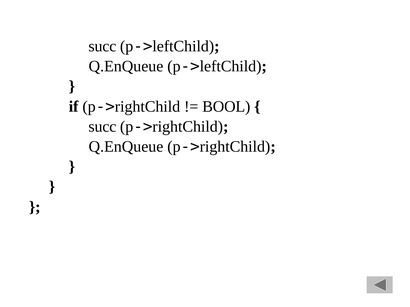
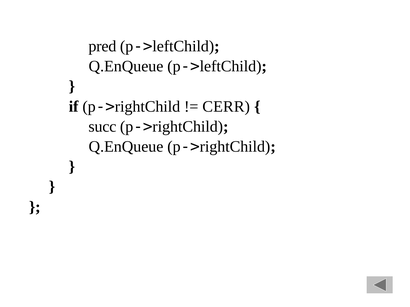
succ: succ -> pred (102, 46)
BOOL: BOOL -> CERR (226, 107)
